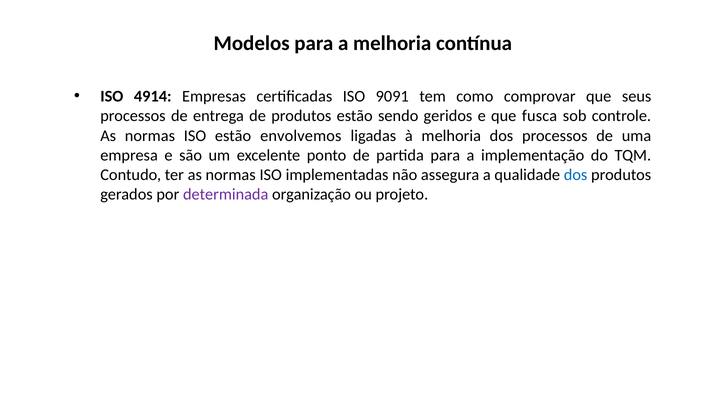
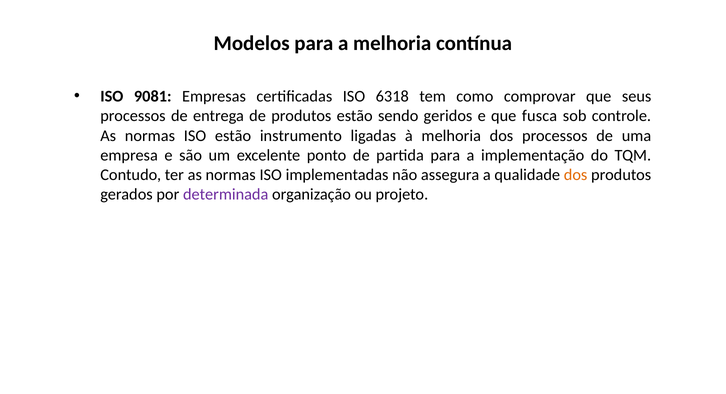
4914: 4914 -> 9081 (153, 96)
9091: 9091 -> 6318 (392, 96)
envolvemos: envolvemos -> instrumento (301, 136)
dos colour: blue -> orange (576, 175)
